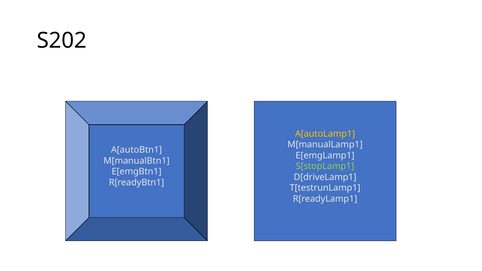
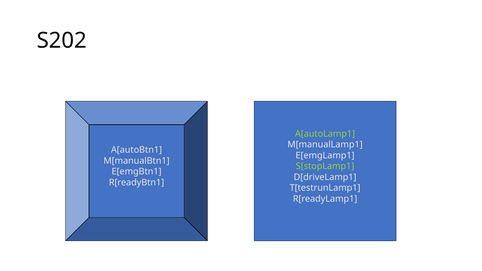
A[autoLamp1 colour: yellow -> light green (325, 134)
